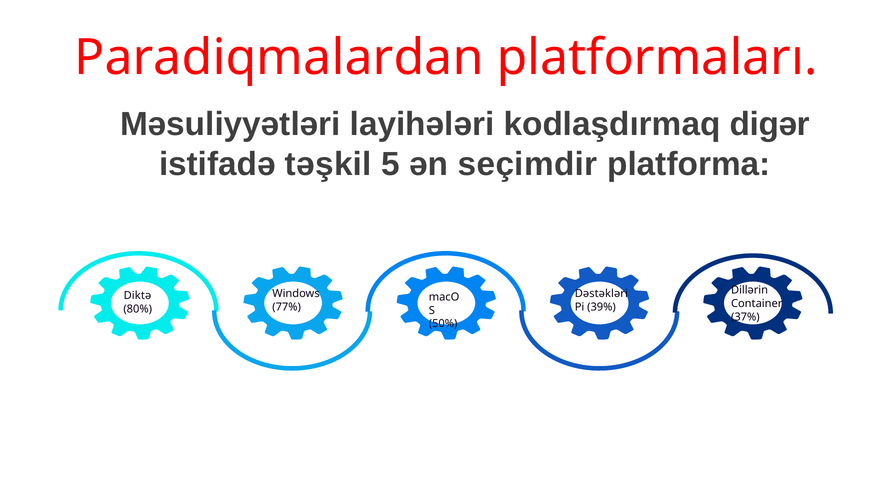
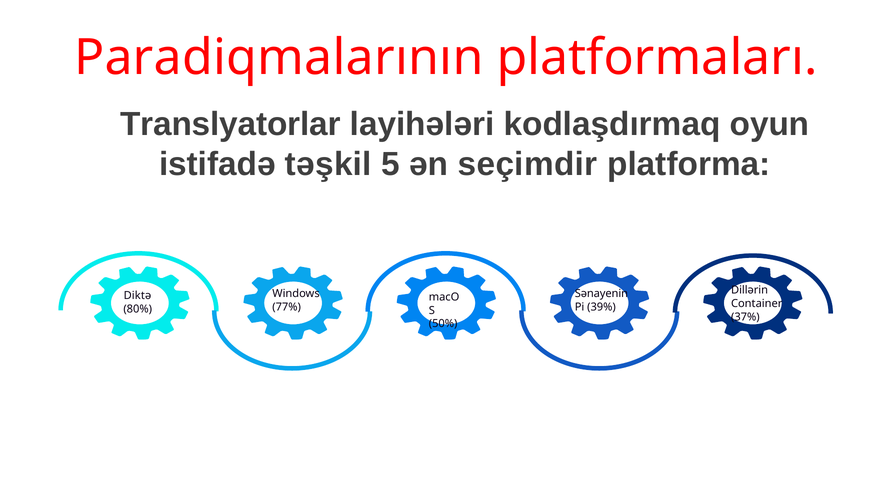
Paradiqmalardan: Paradiqmalardan -> Paradiqmalarının (279, 58)
Məsuliyyətləri: Məsuliyyətləri -> Translyatorlar (230, 124)
digər: digər -> oyun (770, 124)
Dəstəkləri: Dəstəkləri -> Sənayenin (601, 294)
